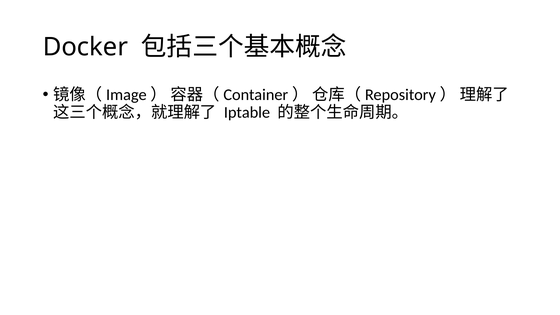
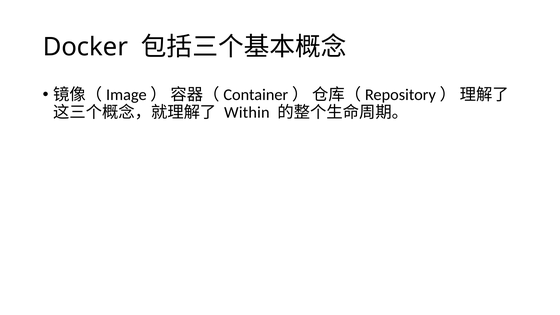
Iptable: Iptable -> Within (247, 112)
